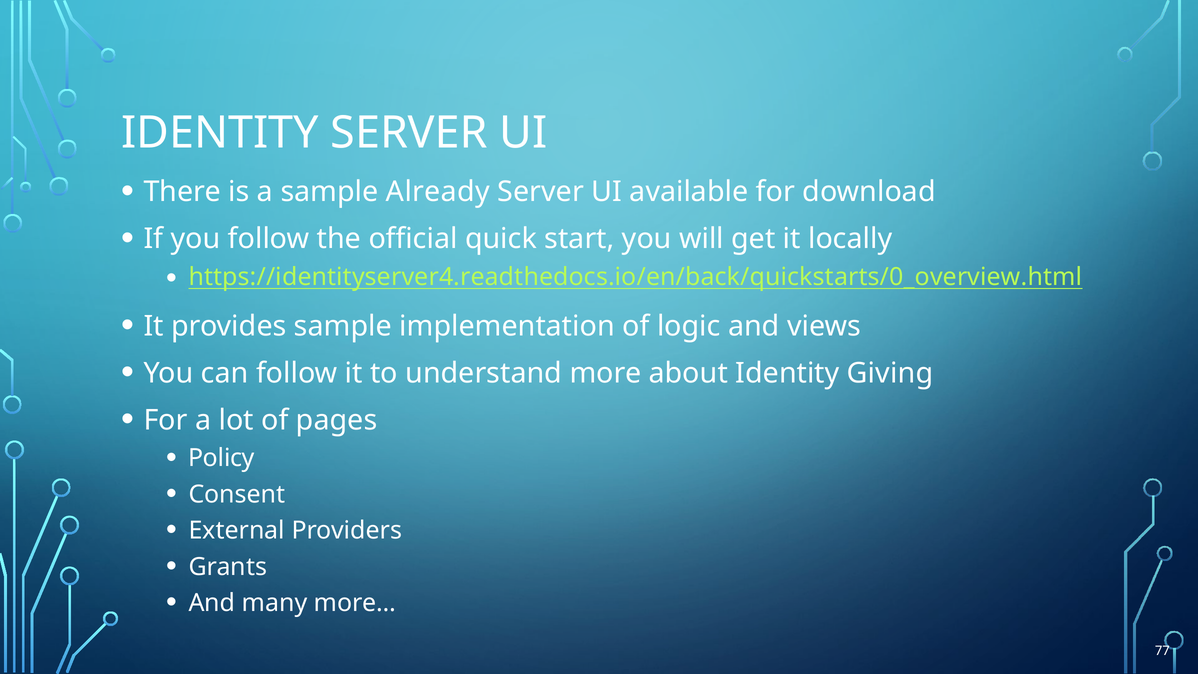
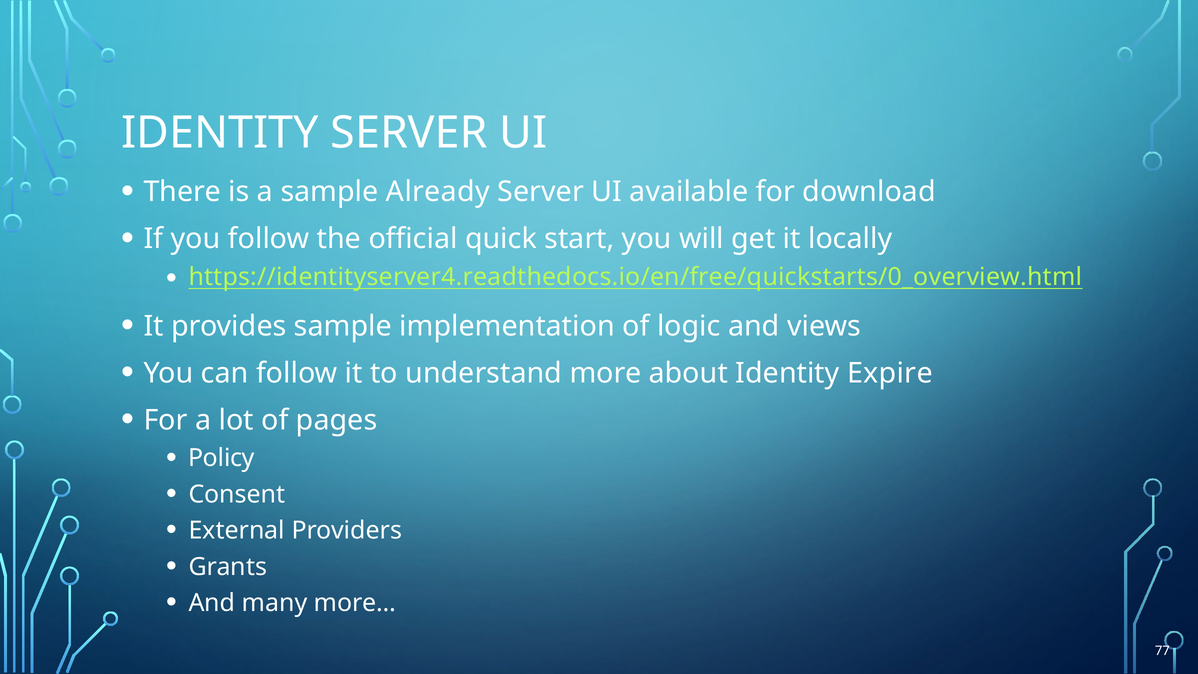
https://identityserver4.readthedocs.io/en/back/quickstarts/0_overview.html: https://identityserver4.readthedocs.io/en/back/quickstarts/0_overview.html -> https://identityserver4.readthedocs.io/en/free/quickstarts/0_overview.html (635, 277)
Giving: Giving -> Expire (890, 373)
